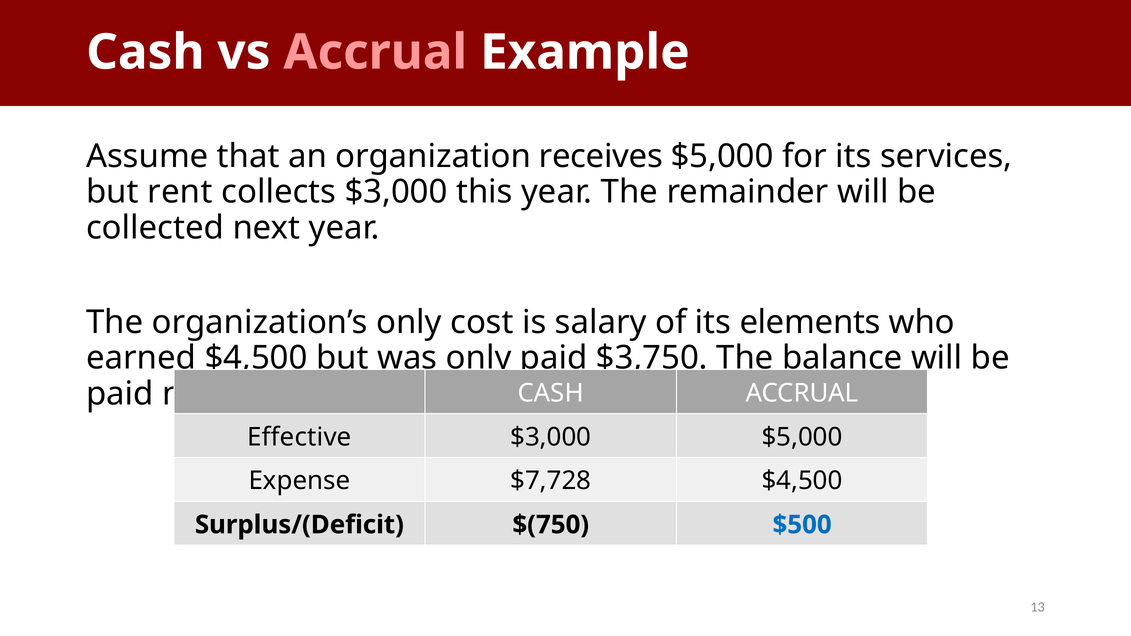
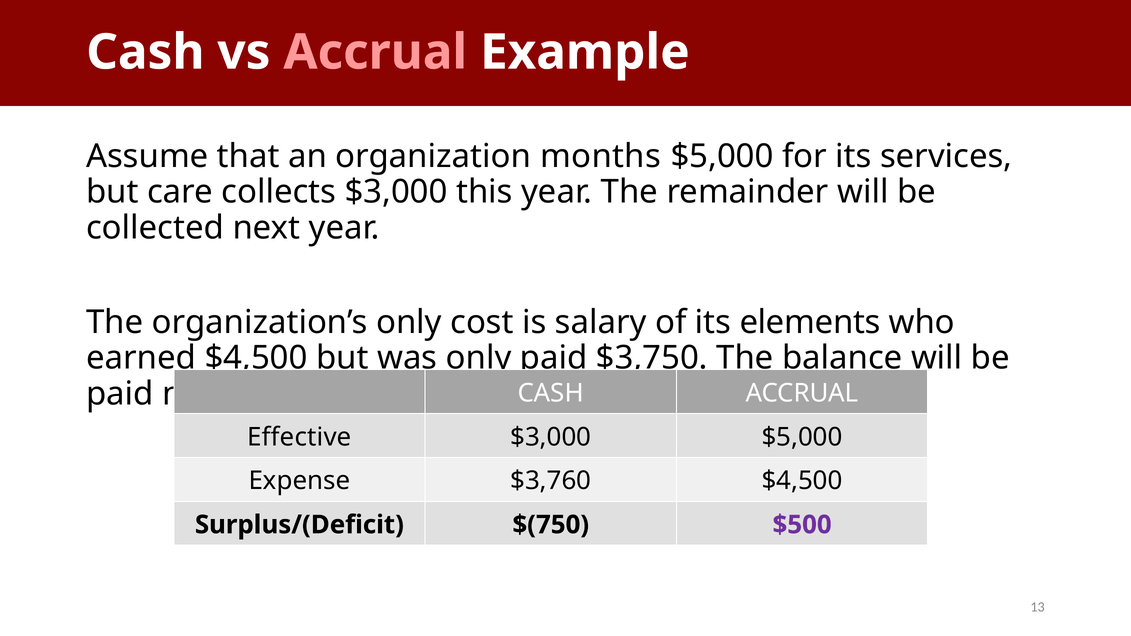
receives: receives -> months (601, 156)
rent: rent -> care (180, 192)
$7,728: $7,728 -> $3,760 (551, 481)
$500 colour: blue -> purple (802, 525)
